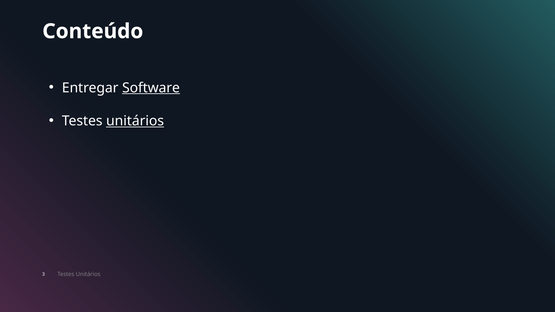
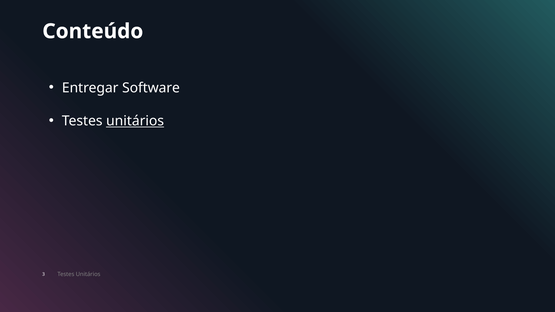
Software underline: present -> none (151, 88)
